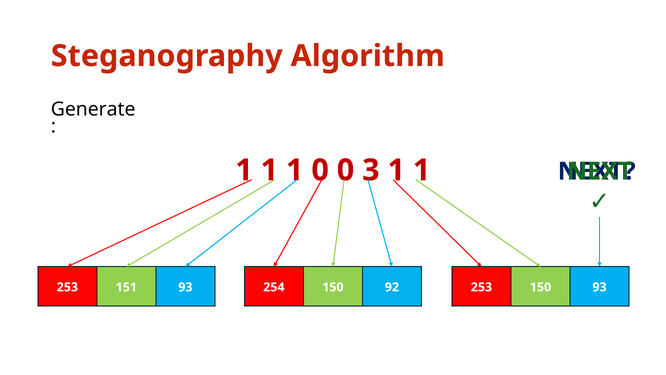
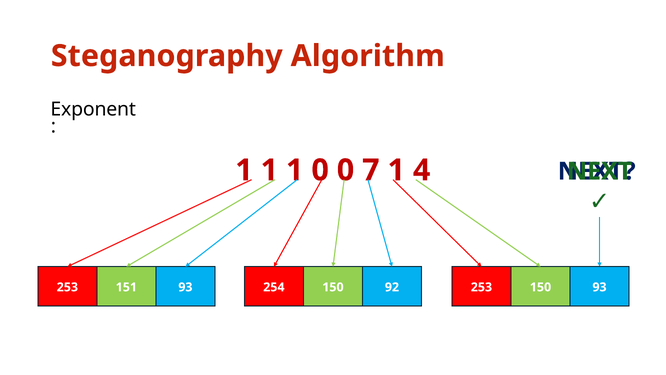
Generate: Generate -> Exponent (93, 109)
3: 3 -> 7 (371, 170)
1: 1 -> 4 (422, 170)
